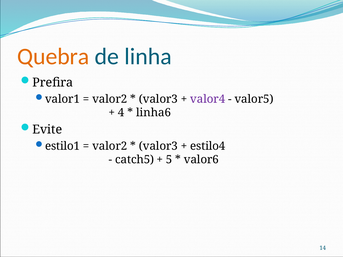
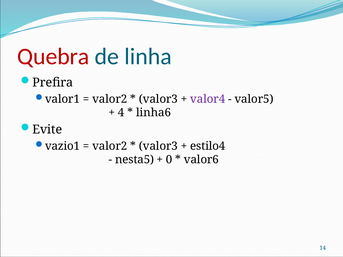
Quebra colour: orange -> red (53, 57)
estilo1: estilo1 -> vazio1 (63, 146)
catch5: catch5 -> nesta5 (135, 160)
5: 5 -> 0 (169, 160)
